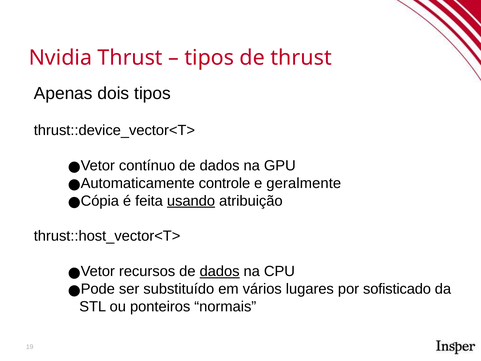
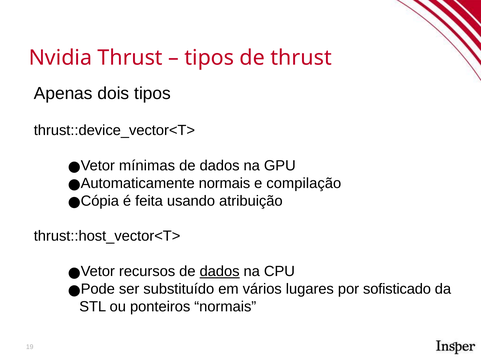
contínuo: contínuo -> mínimas (147, 165)
controle: controle -> normais (224, 183)
geralmente: geralmente -> compilação (304, 183)
usando underline: present -> none (191, 201)
